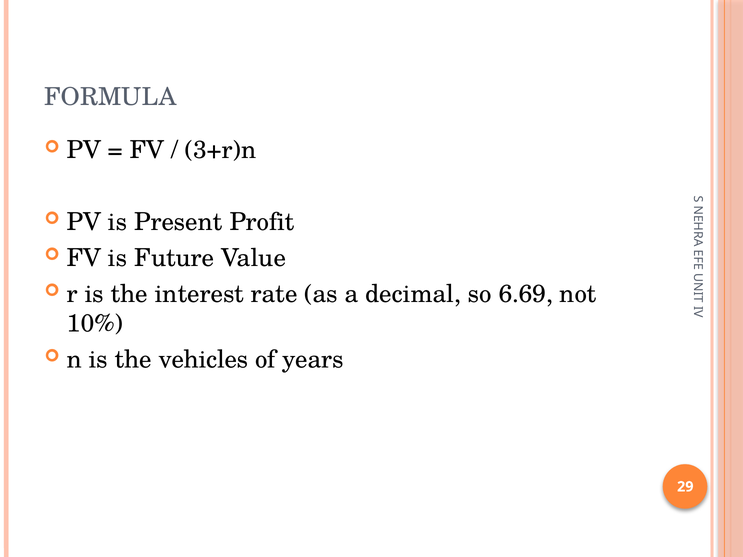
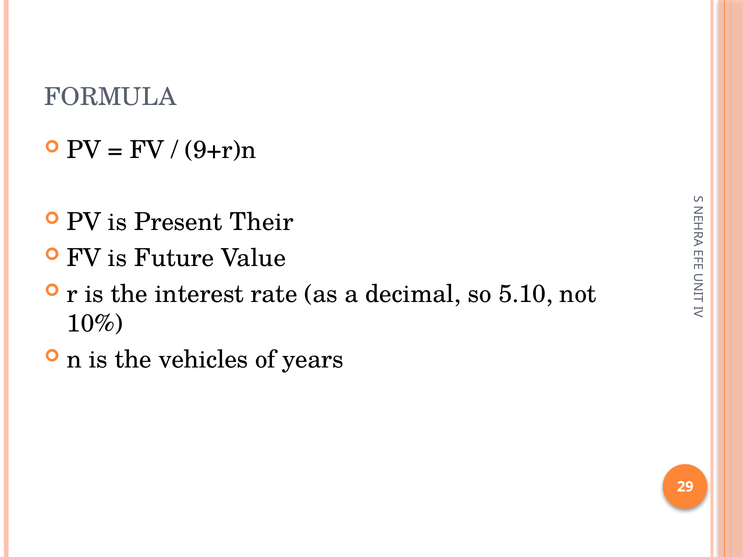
3+r)n: 3+r)n -> 9+r)n (221, 150)
Profit: Profit -> Their (262, 222)
6.69: 6.69 -> 5.10 (526, 294)
